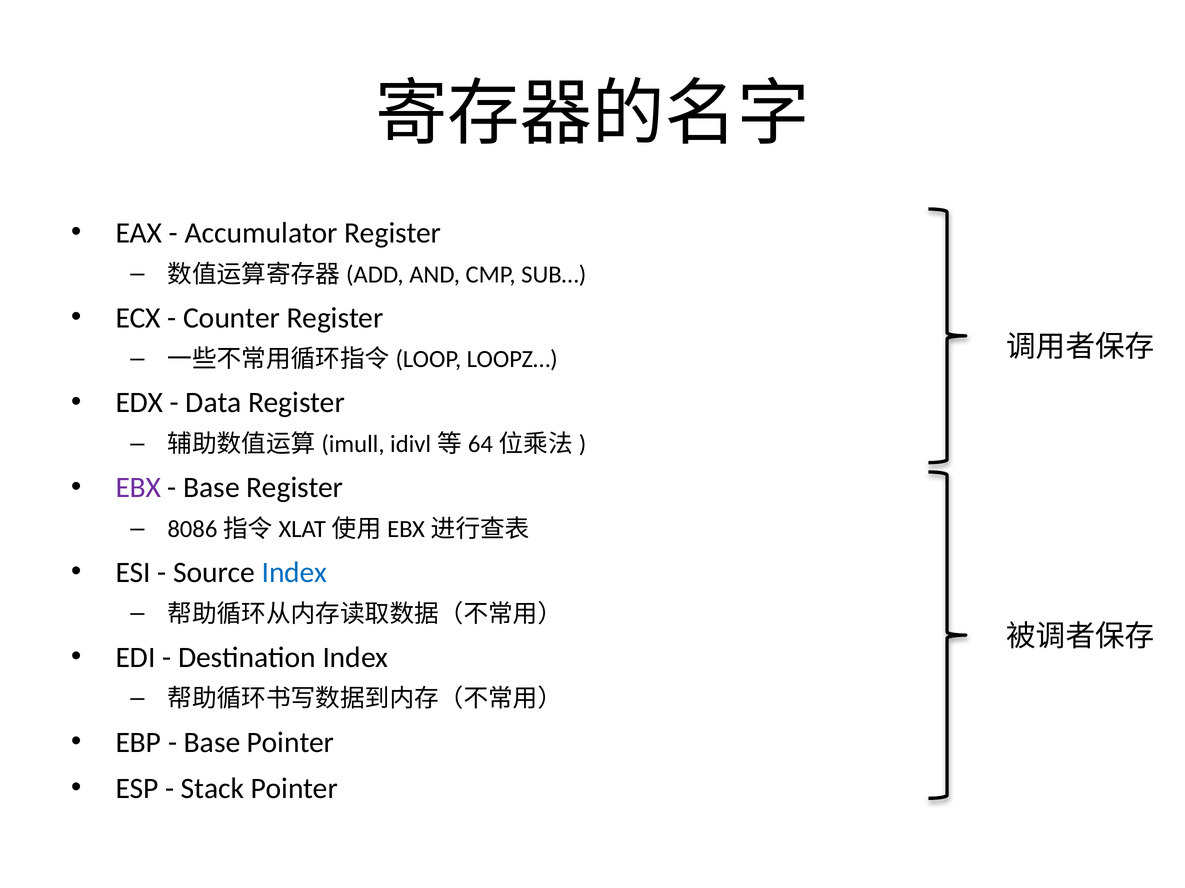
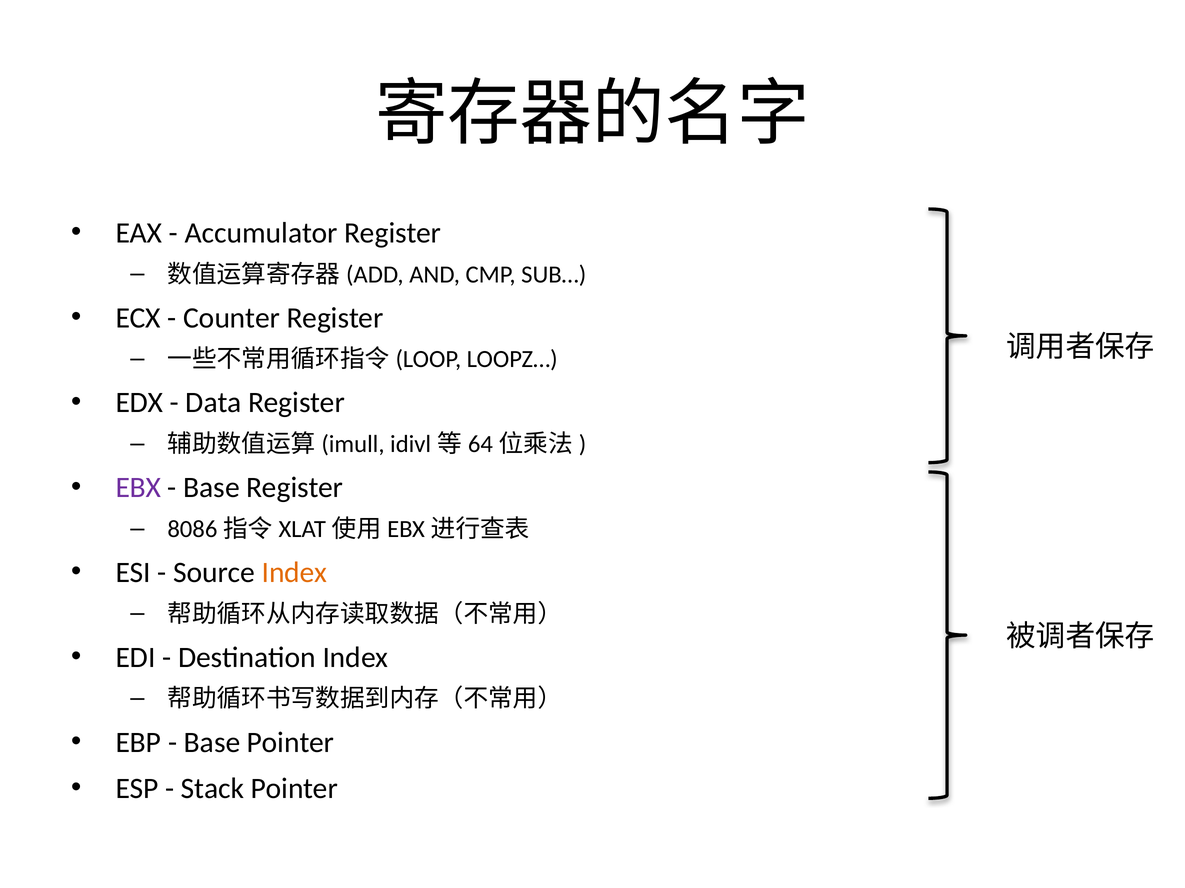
Index colour: blue -> orange (294, 573)
